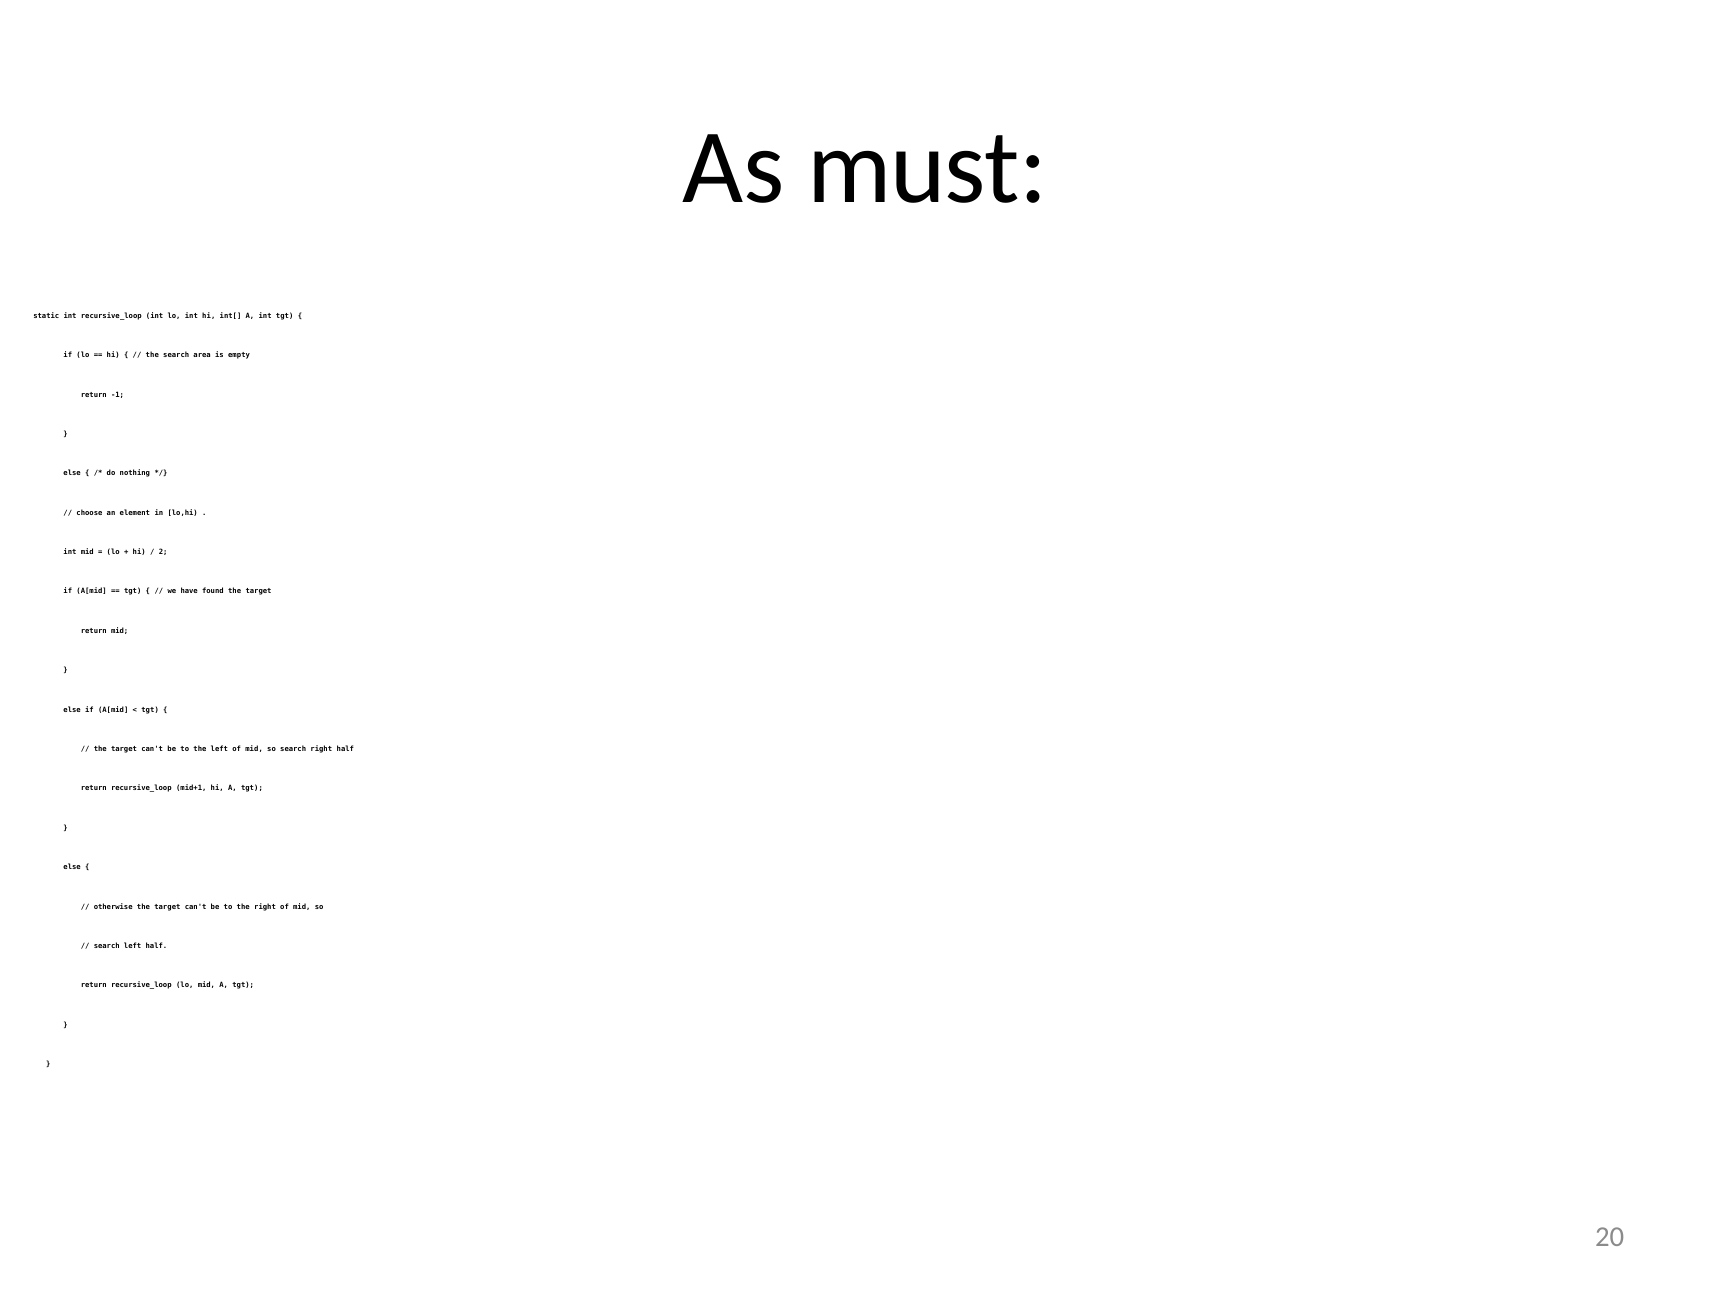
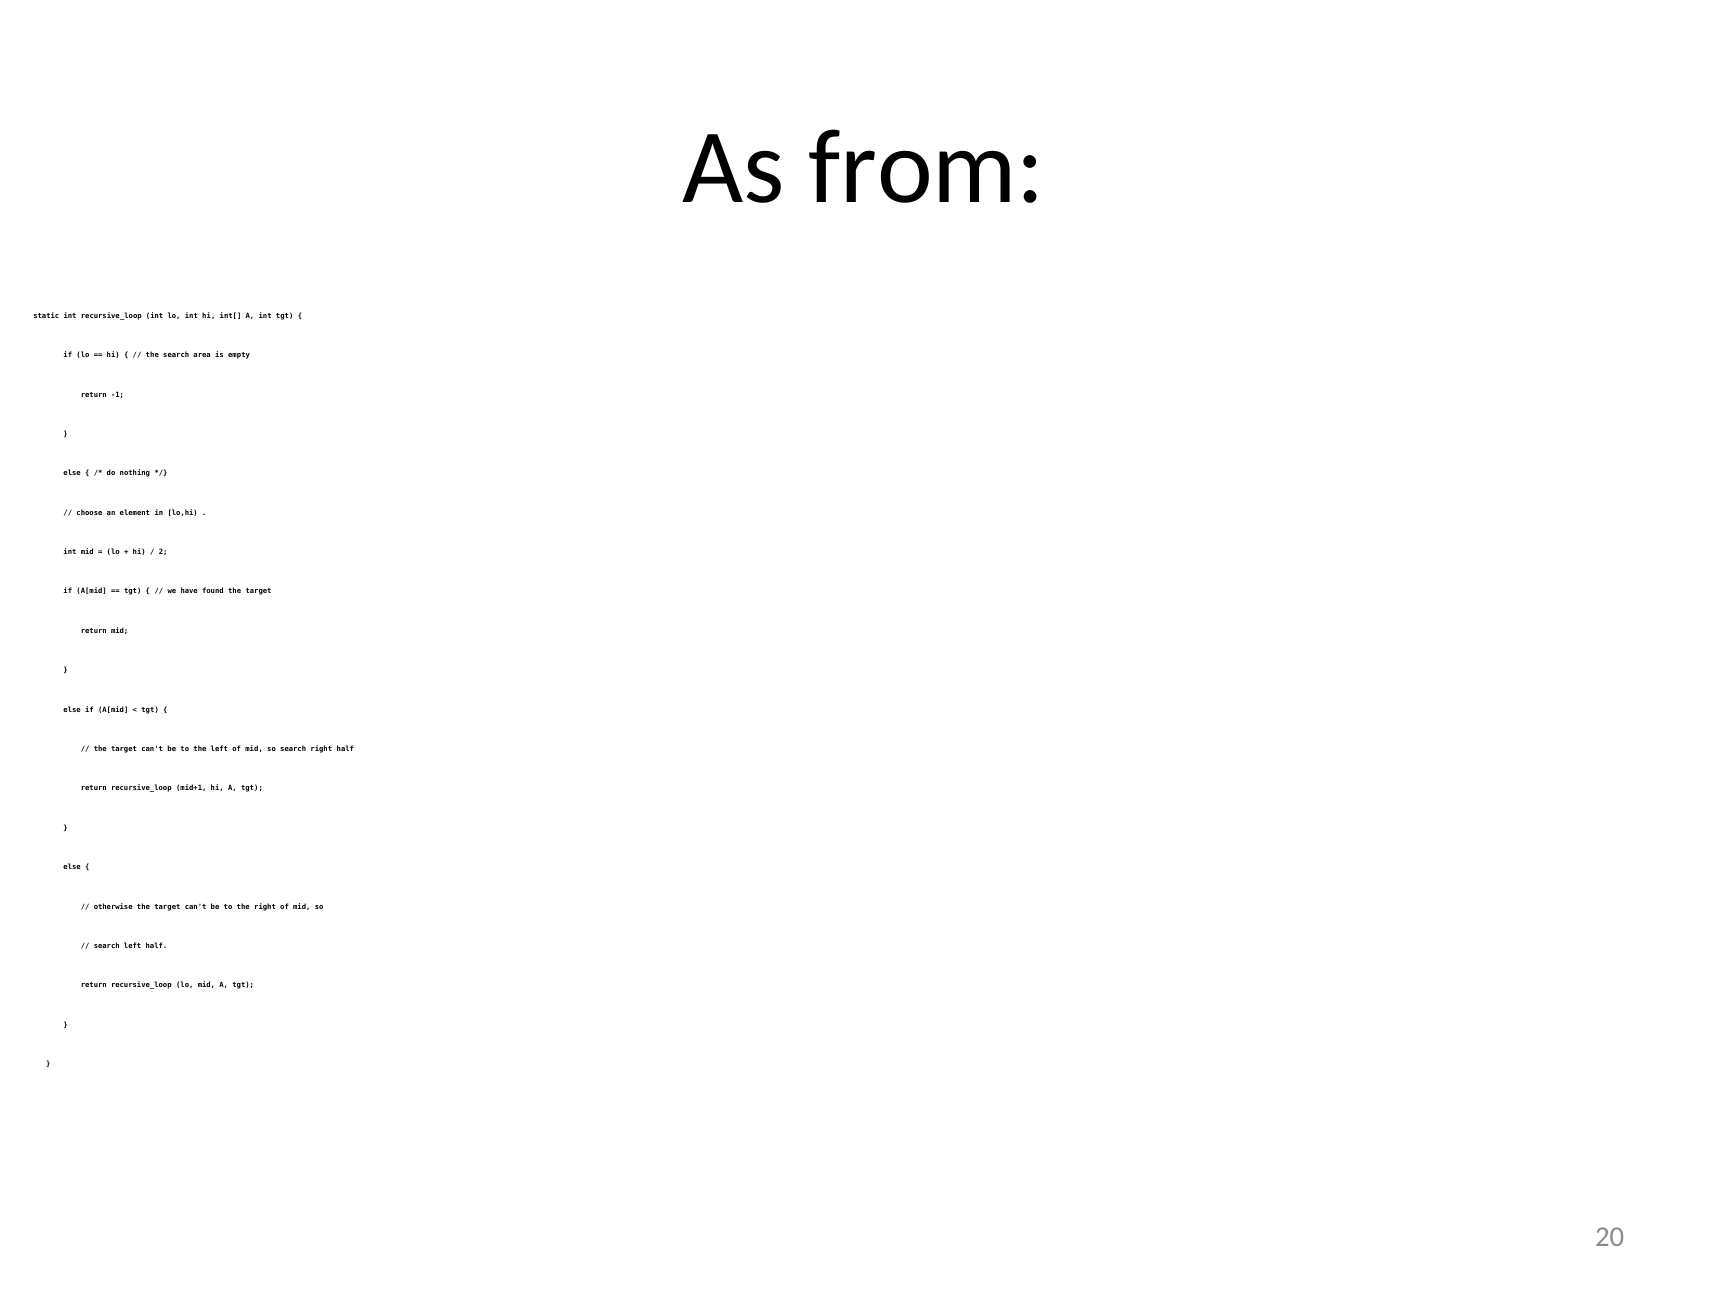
must: must -> from (927, 167)
